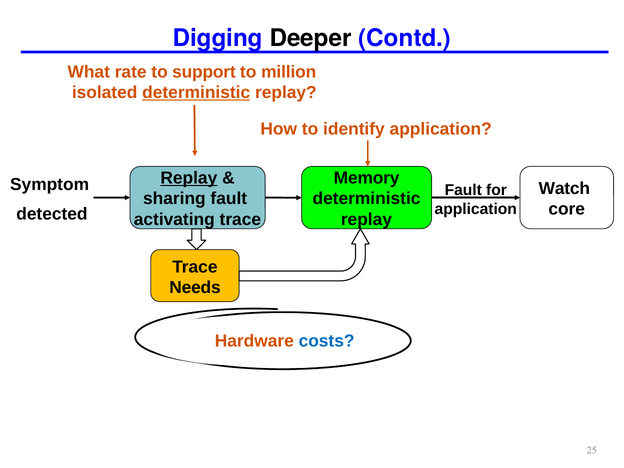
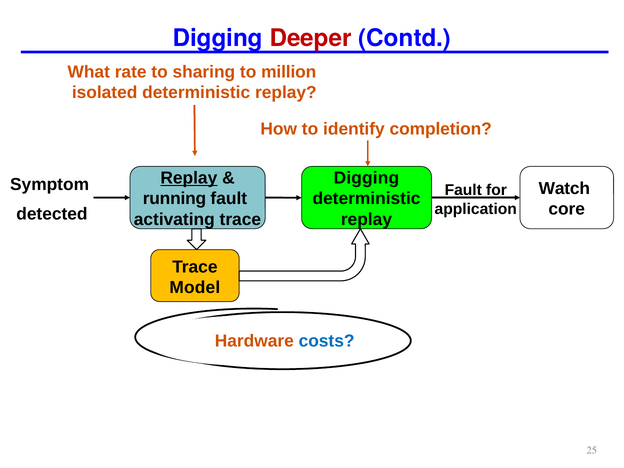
Deeper colour: black -> red (311, 38)
support: support -> sharing (204, 72)
deterministic underline: present -> none (196, 93)
identify application: application -> completion (441, 129)
Memory: Memory -> Digging (366, 178)
sharing: sharing -> running (174, 199)
Needs: Needs -> Model (195, 288)
